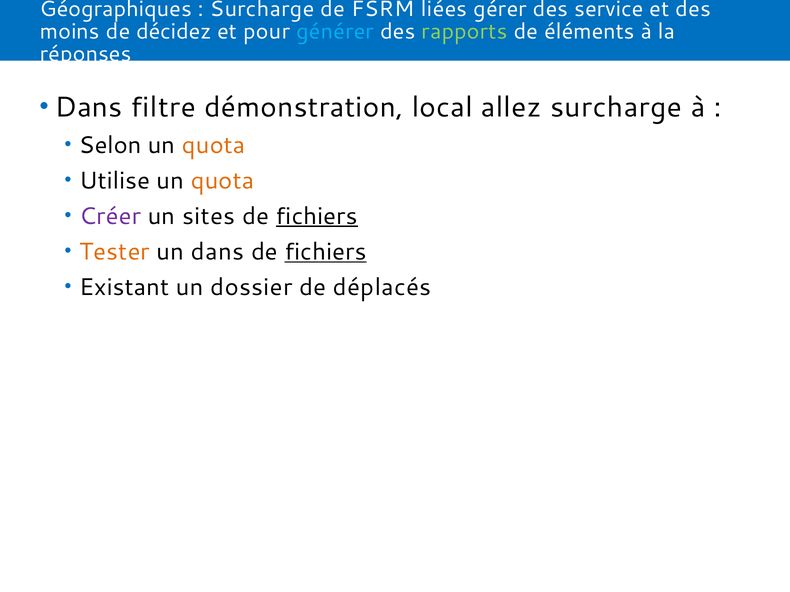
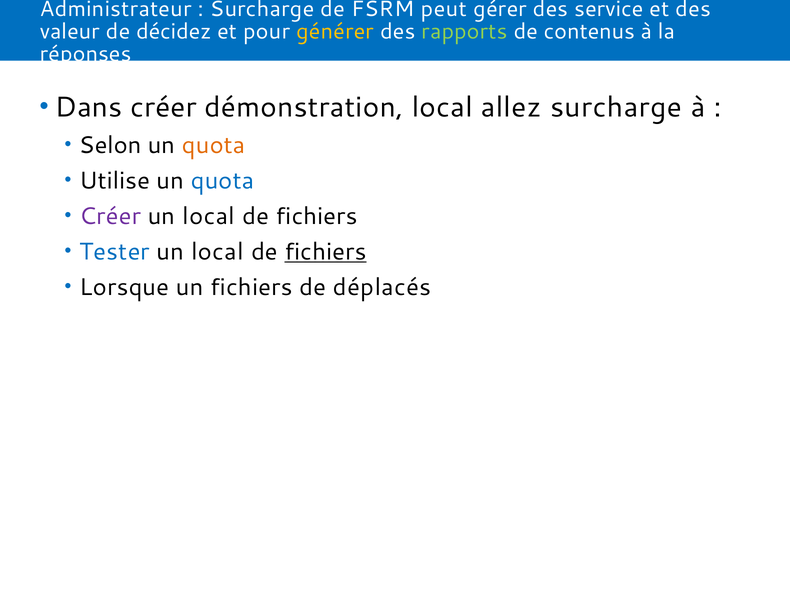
Géographiques: Géographiques -> Administrateur (116, 9)
liées: liées -> peut (444, 9)
moins: moins -> valeur (70, 31)
générer colour: light blue -> yellow (335, 31)
éléments: éléments -> contenus (589, 31)
Dans filtre: filtre -> créer (163, 107)
quota colour: orange -> blue (222, 181)
sites: sites -> local (209, 216)
fichiers underline: present -> none (317, 216)
Tester colour: orange -> blue (115, 252)
dans: dans -> local (218, 252)
Existant: Existant -> Lorsque (124, 287)
un dossier: dossier -> fichiers (251, 287)
